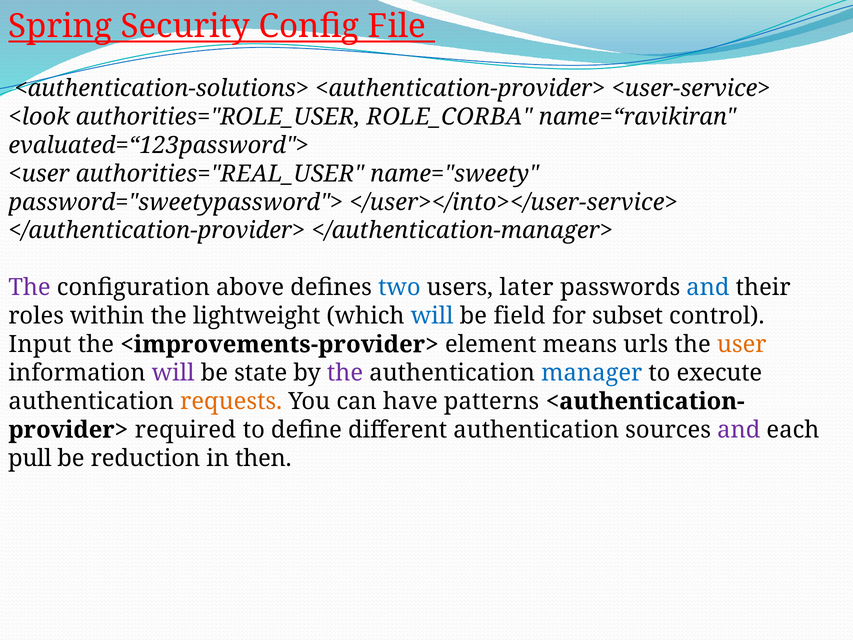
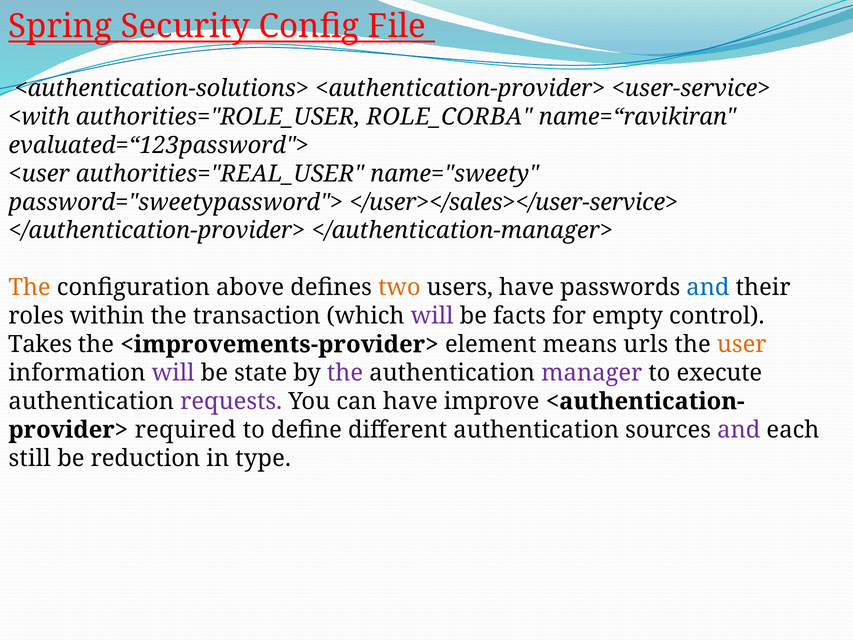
<look: <look -> <with (39, 117)
</user></into></user-service>: </user></into></user-service> -> </user></sales></user-service> (514, 202)
The colour: purple -> orange (30, 287)
two colour: blue -> orange (399, 287)
users later: later -> have (527, 287)
lightweight: lightweight -> transaction (257, 316)
will colour: blue -> purple (432, 316)
field: field -> facts (520, 316)
subset: subset -> empty (628, 316)
Input: Input -> Takes (40, 344)
manager colour: blue -> purple (592, 373)
requests colour: orange -> purple (231, 401)
patterns: patterns -> improve (492, 401)
pull: pull -> still (30, 458)
then: then -> type (263, 458)
